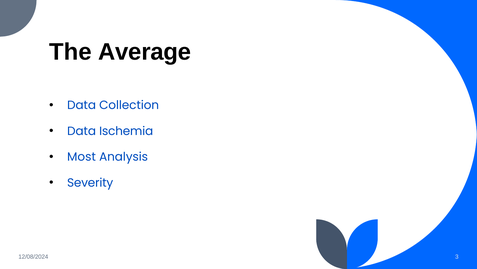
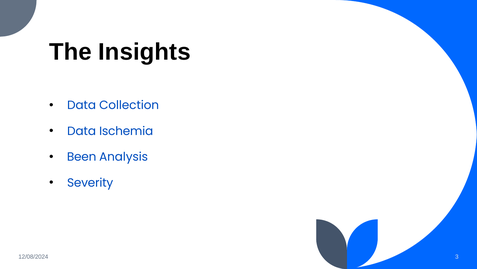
Average: Average -> Insights (144, 52)
Most: Most -> Been (82, 157)
